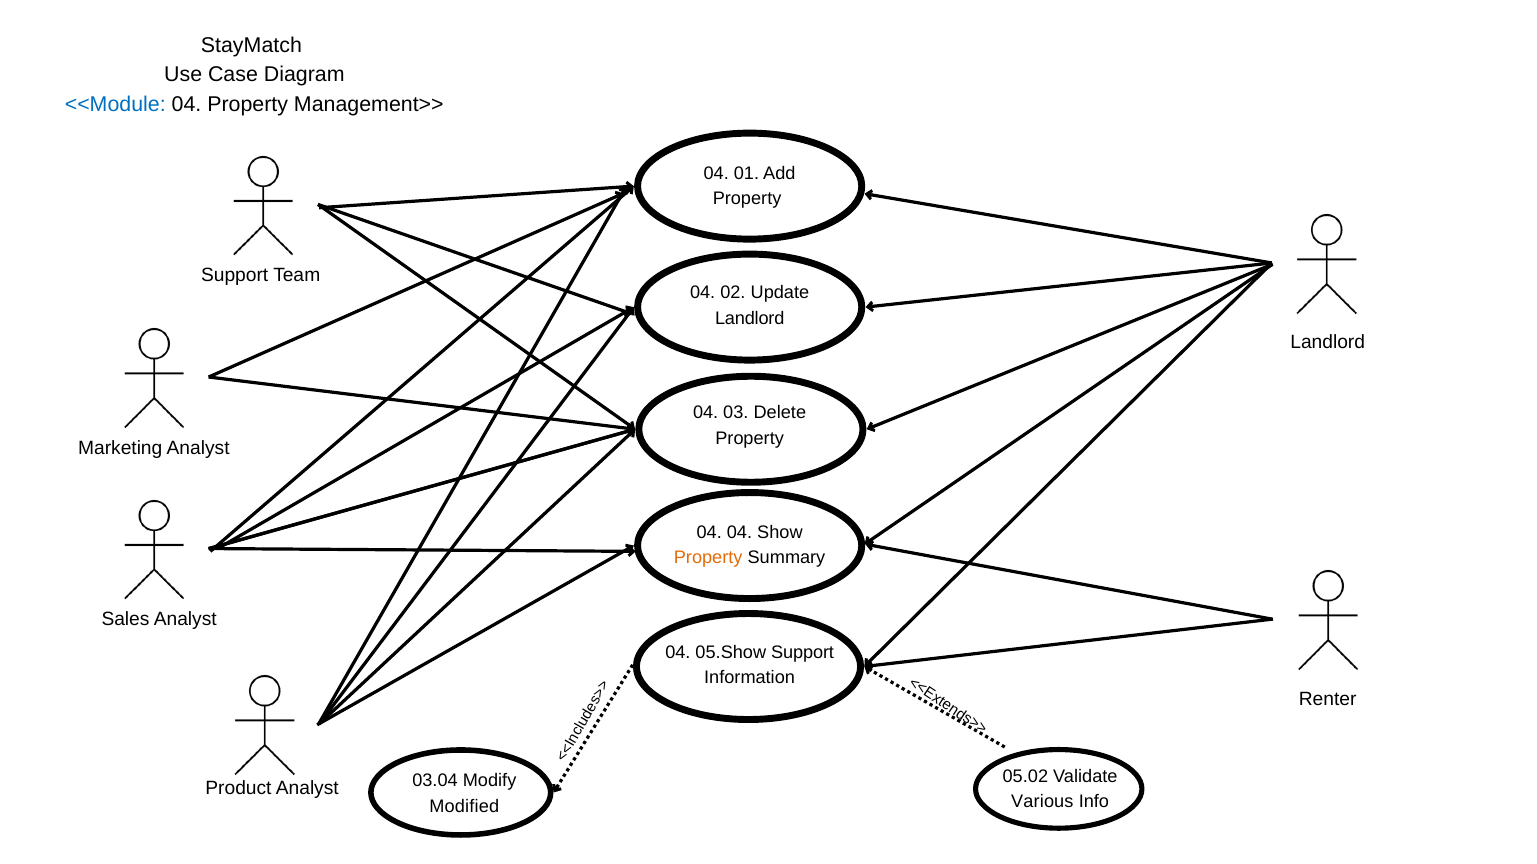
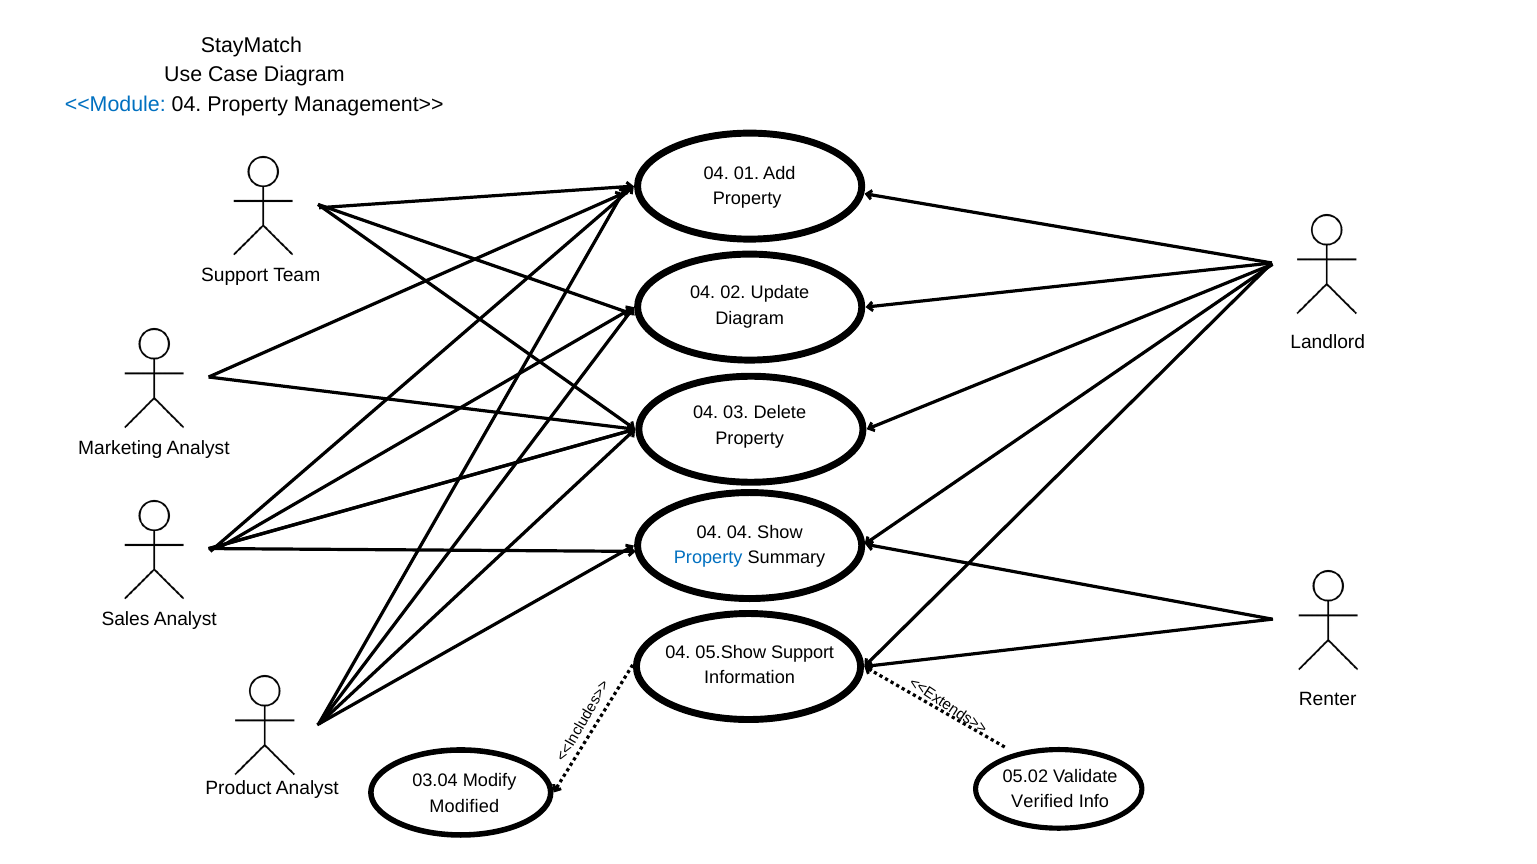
Landlord: Landlord -> Diagram (750, 319)
Property colour: orange -> blue (708, 558)
Various: Various -> Verified (1042, 802)
